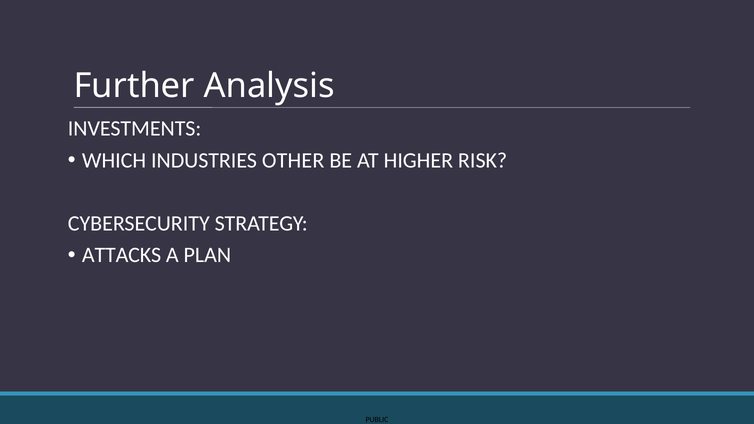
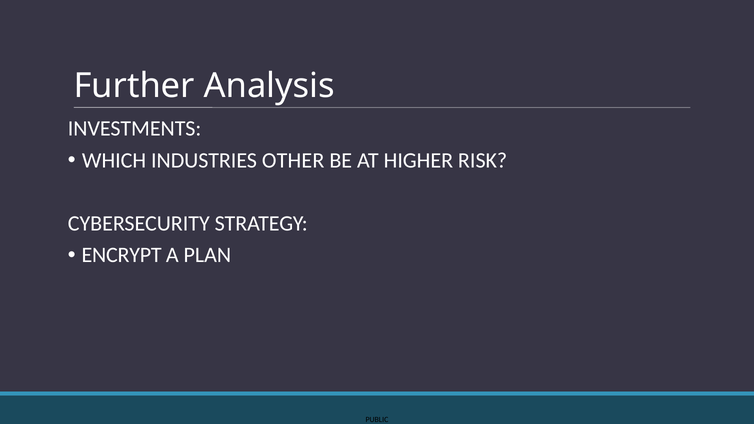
ATTACKS: ATTACKS -> ENCRYPT (122, 255)
